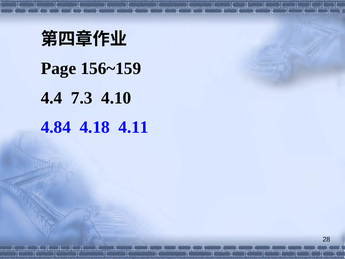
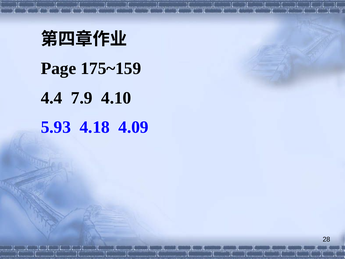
156~159: 156~159 -> 175~159 (111, 68)
7.3: 7.3 -> 7.9 (82, 98)
4.84: 4.84 -> 5.93 (56, 127)
4.11: 4.11 -> 4.09 (133, 127)
